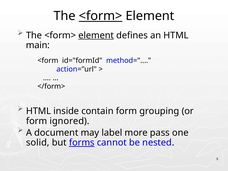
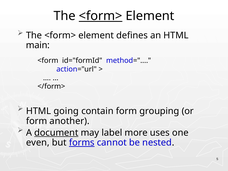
element underline: present -> none (96, 35)
inside: inside -> going (66, 111)
ignored: ignored -> another (70, 121)
document underline: none -> present (56, 133)
pass: pass -> uses (160, 133)
solid: solid -> even (38, 143)
